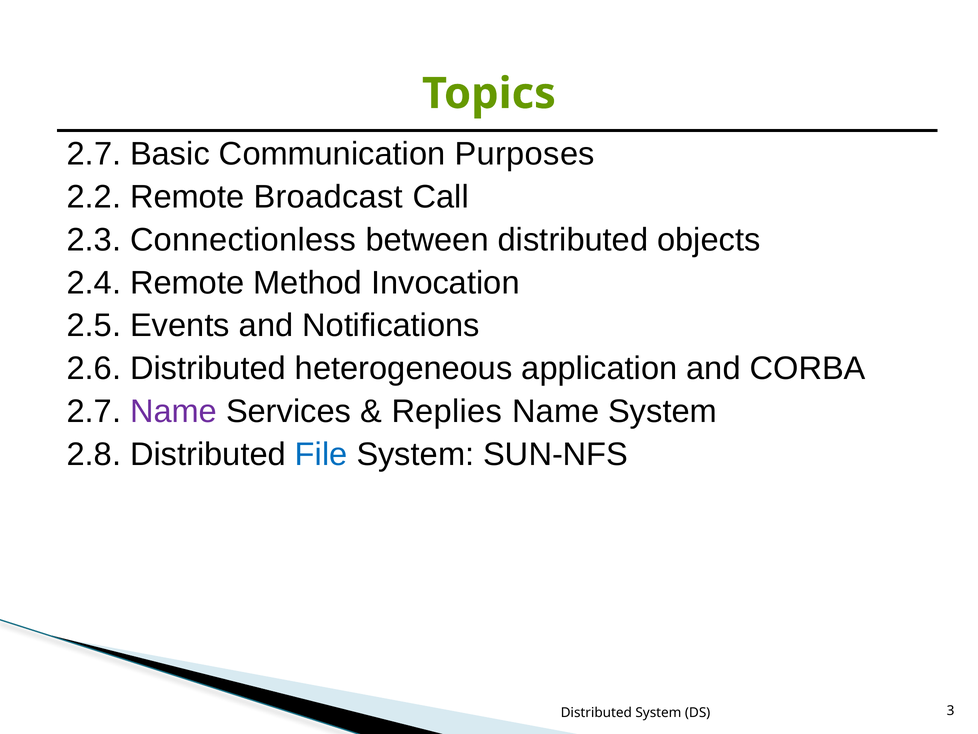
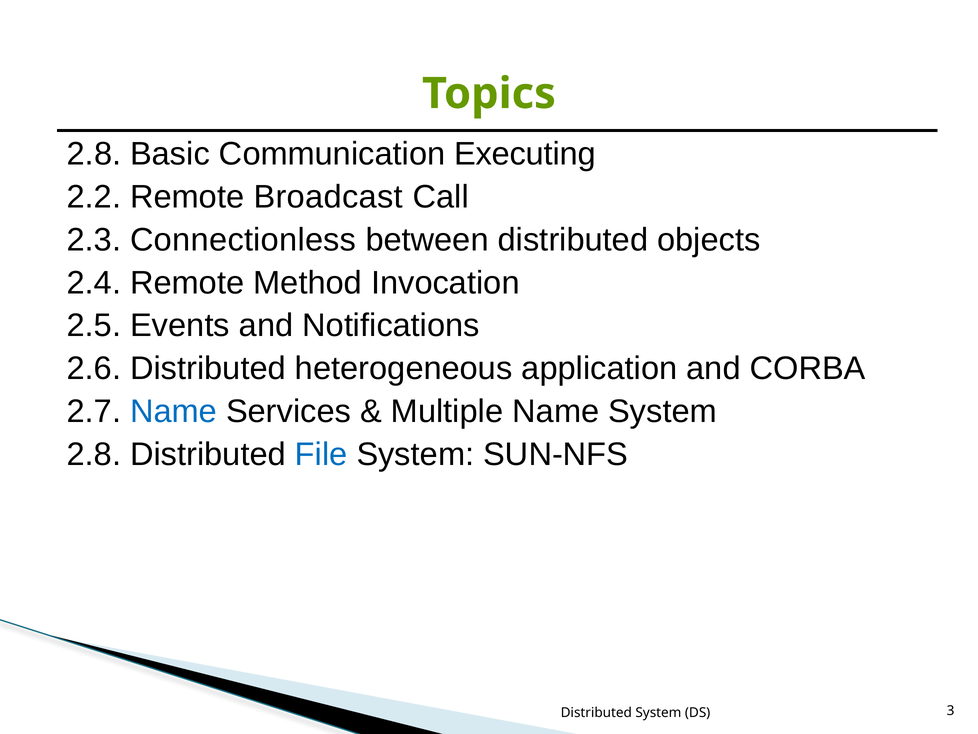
2.7: 2.7 -> 2.8 (94, 154)
Purposes: Purposes -> Executing (525, 154)
Name colour: purple -> blue (174, 411)
Replies: Replies -> Multiple (447, 411)
